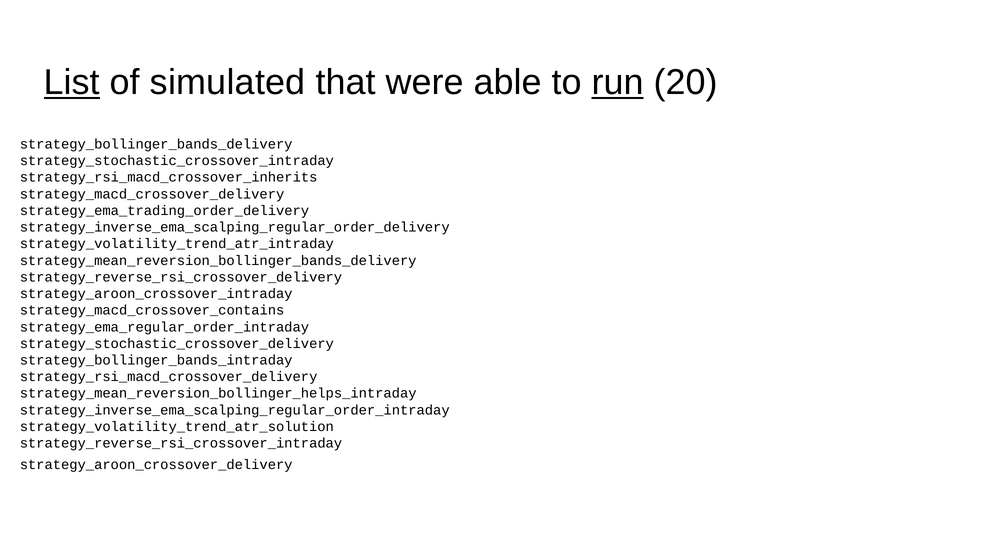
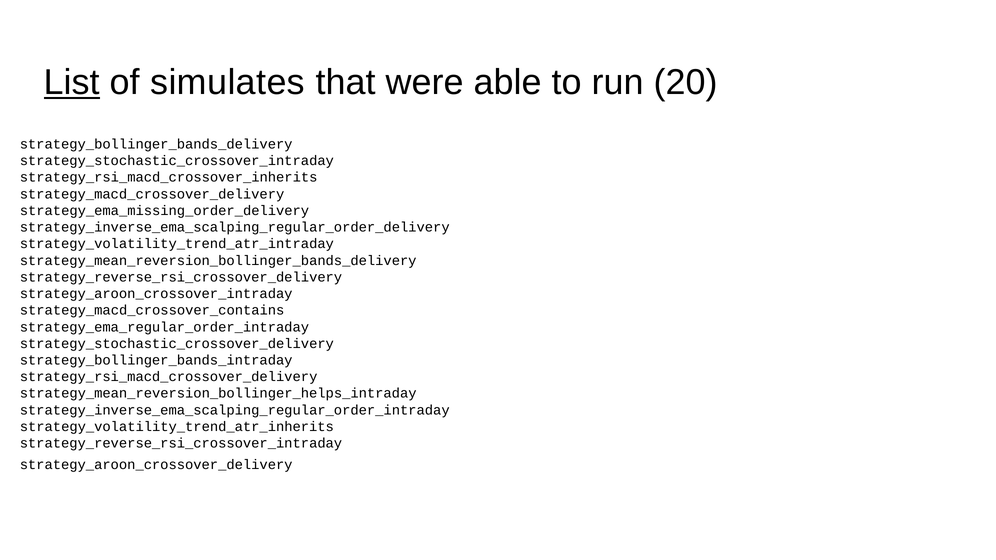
simulated: simulated -> simulates (228, 83)
run underline: present -> none (618, 83)
strategy_ema_trading_order_delivery: strategy_ema_trading_order_delivery -> strategy_ema_missing_order_delivery (164, 211)
strategy_volatility_trend_atr_solution: strategy_volatility_trend_atr_solution -> strategy_volatility_trend_atr_inherits (177, 427)
